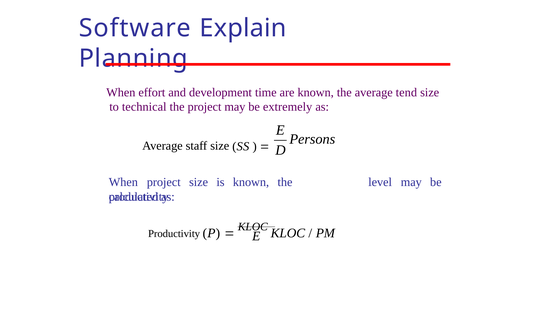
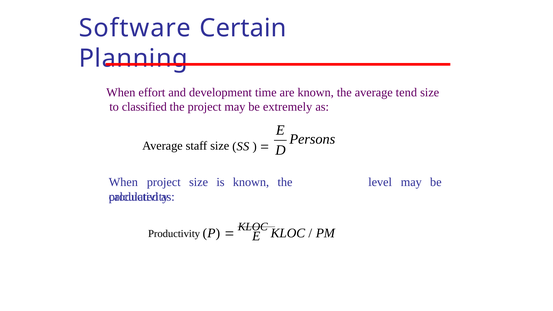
Explain: Explain -> Certain (243, 28)
technical: technical -> classified (144, 107)
